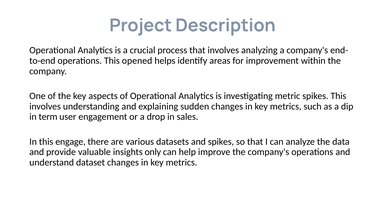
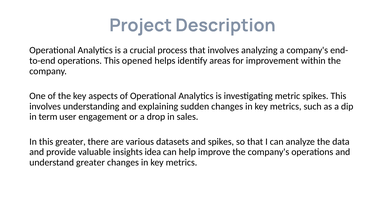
this engage: engage -> greater (70, 141)
only: only -> idea (153, 152)
understand dataset: dataset -> greater (90, 162)
